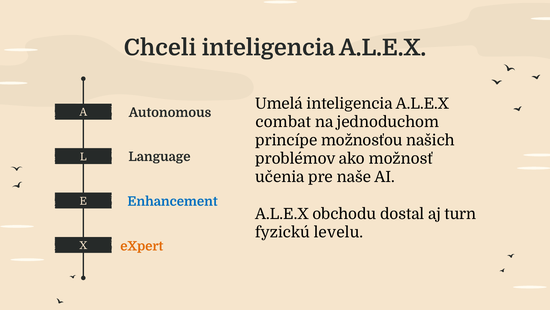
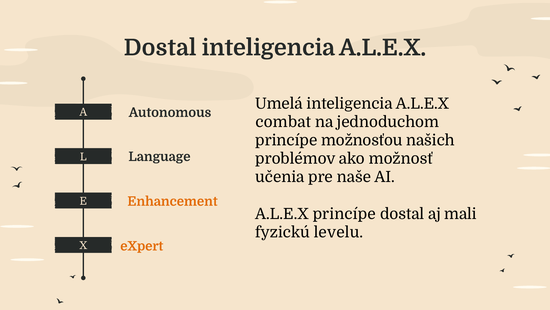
Chceli: Chceli -> Dostal (160, 48)
Enhancement colour: blue -> orange (173, 201)
A.L.E.X obchodu: obchodu -> princípe (344, 214)
turn: turn -> mali (460, 214)
